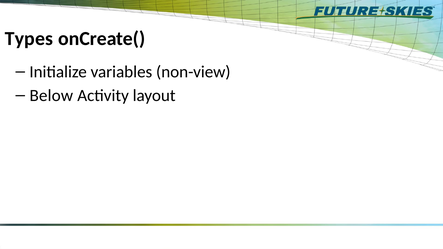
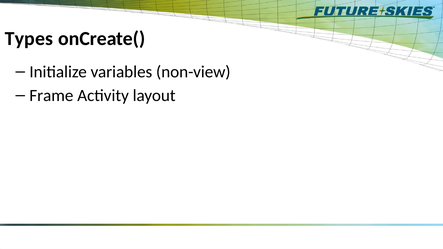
Below: Below -> Frame (51, 96)
